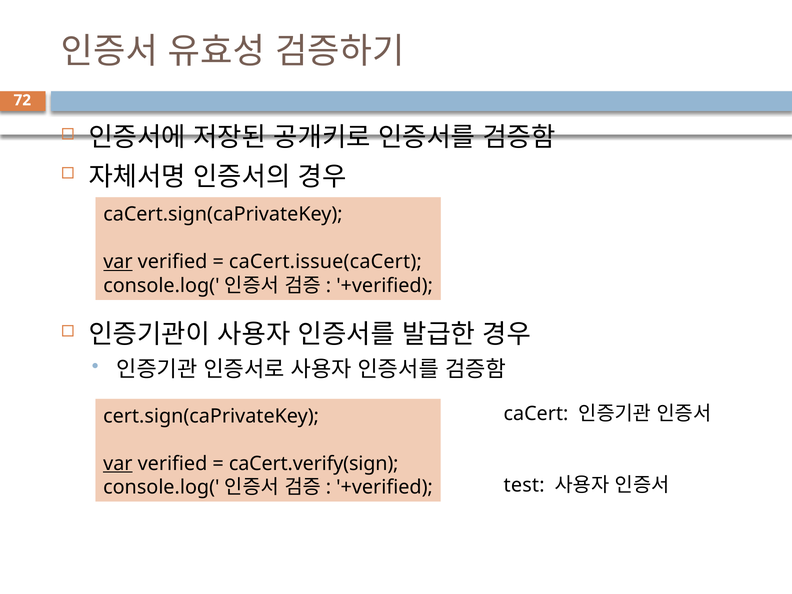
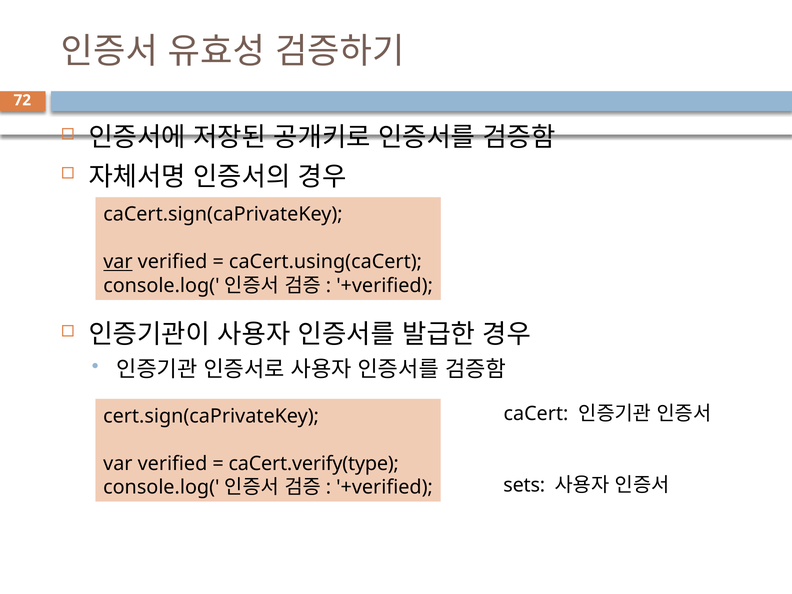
caCert.issue(caCert: caCert.issue(caCert -> caCert.using(caCert (326, 262)
var underline: present -> none (118, 463)
caCert.verify(sign: caCert.verify(sign -> caCert.verify(type (314, 463)
test: test -> sets (524, 485)
